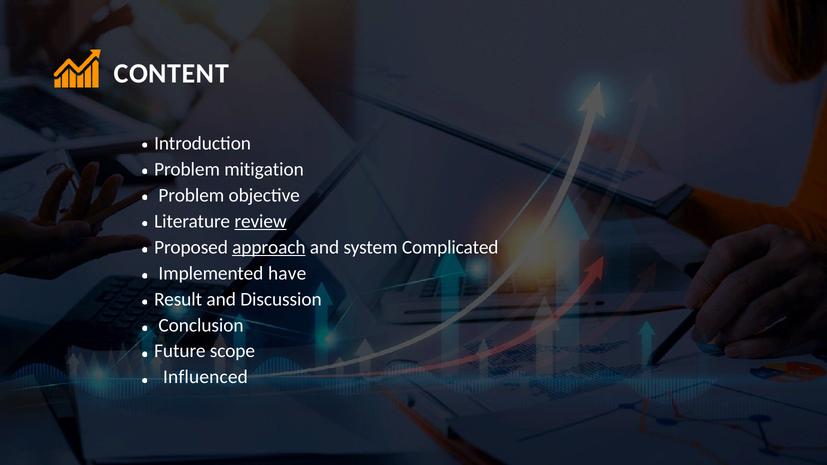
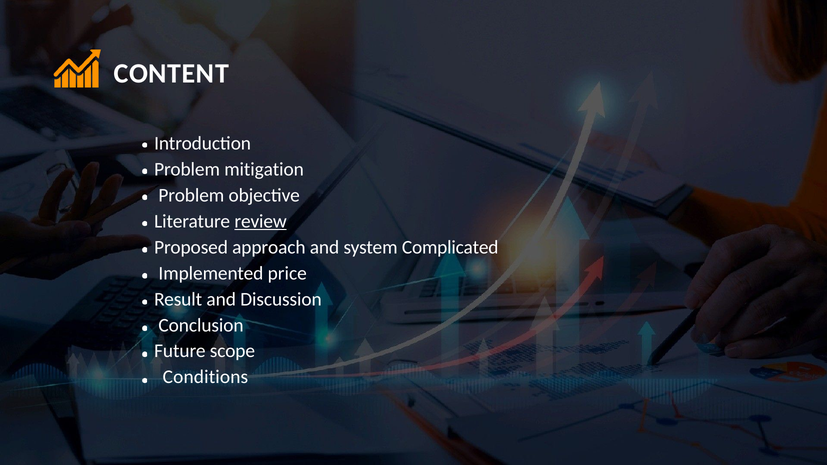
approach underline: present -> none (269, 247)
have: have -> price (287, 273)
Influenced: Influenced -> Conditions (205, 377)
